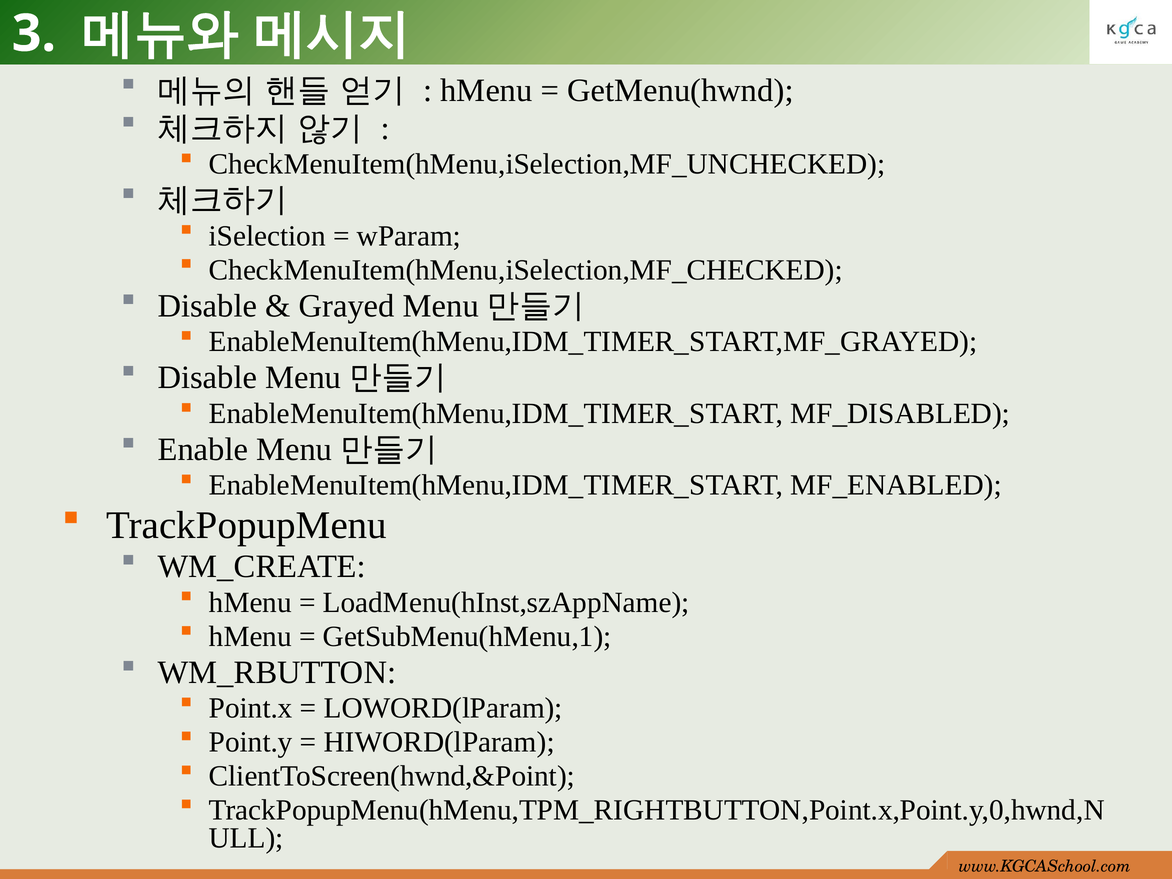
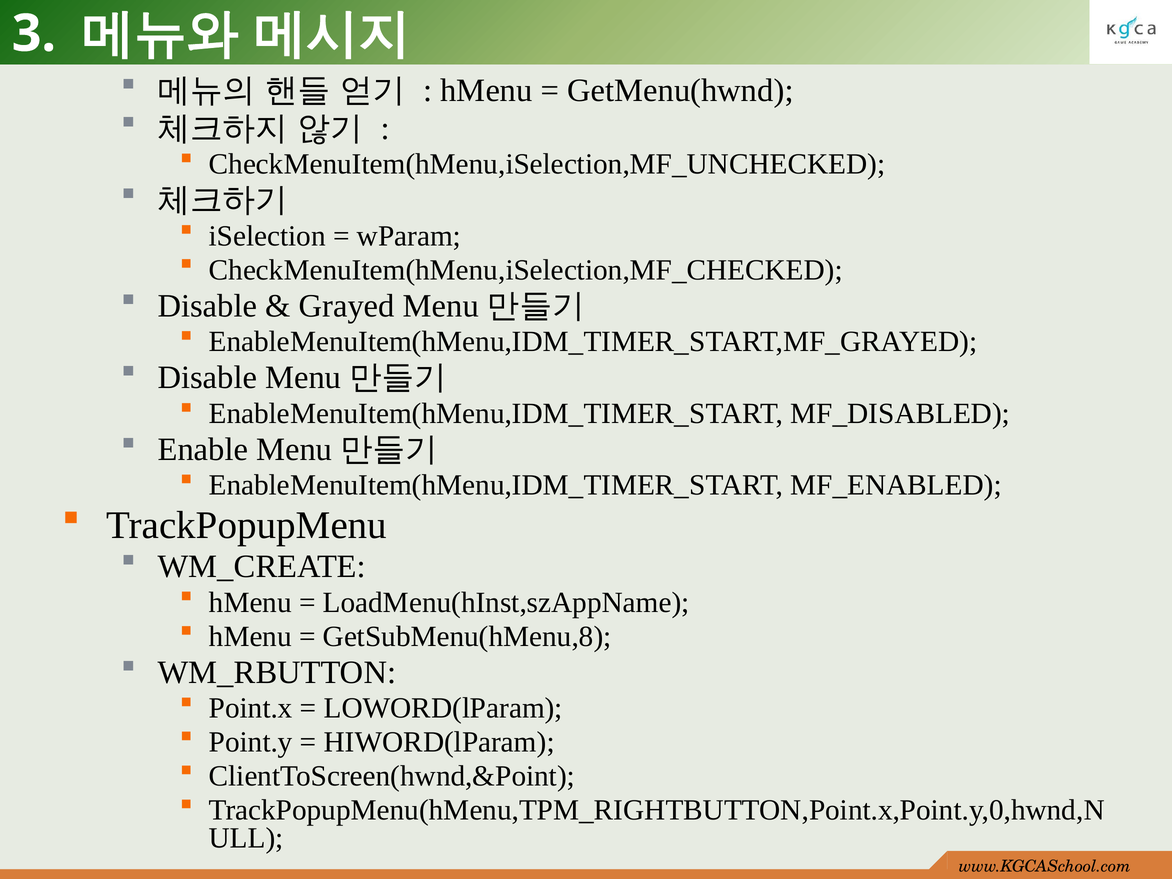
GetSubMenu(hMenu,1: GetSubMenu(hMenu,1 -> GetSubMenu(hMenu,8 (467, 636)
